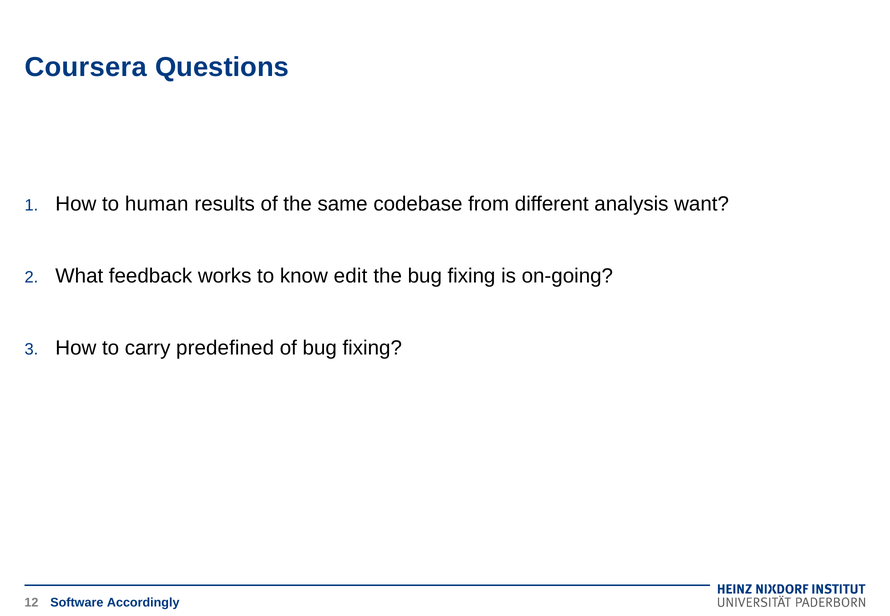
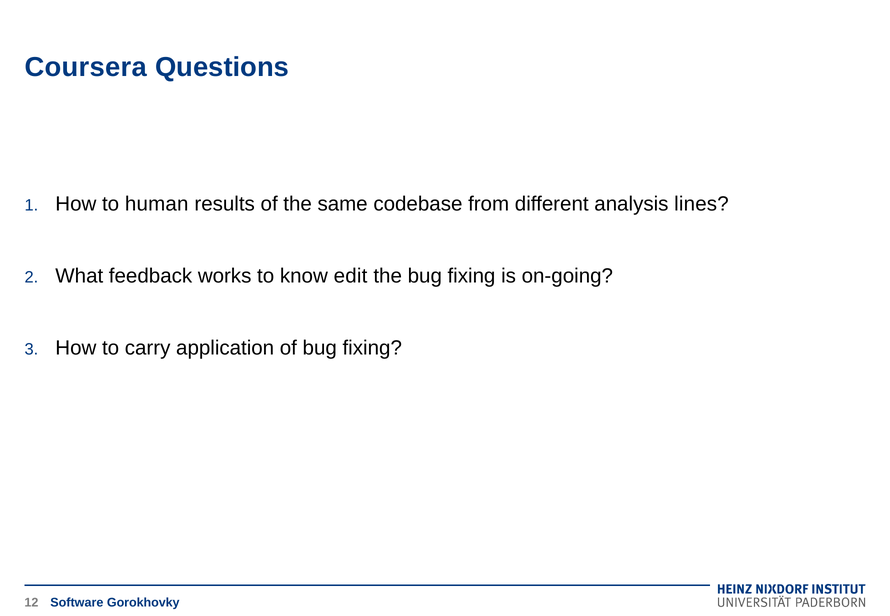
want: want -> lines (701, 204)
predefined: predefined -> application (225, 348)
Accordingly: Accordingly -> Gorokhovky (143, 603)
